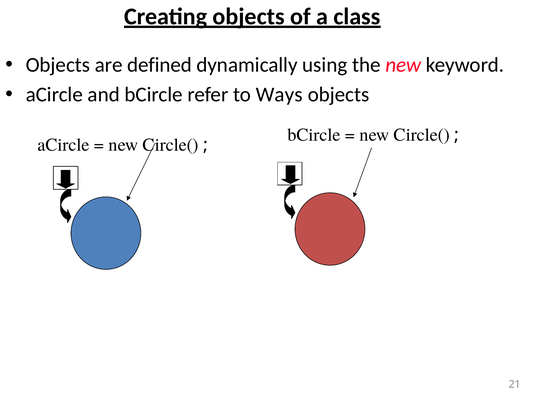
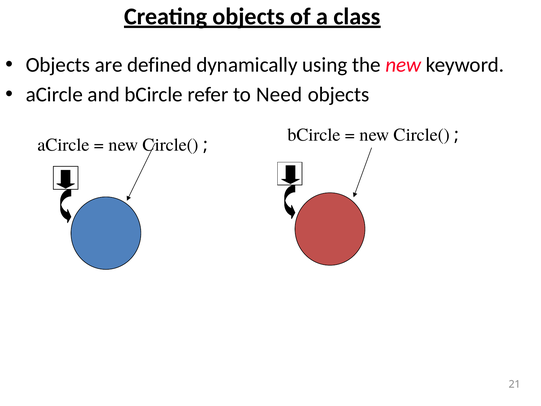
Ways: Ways -> Need (279, 94)
